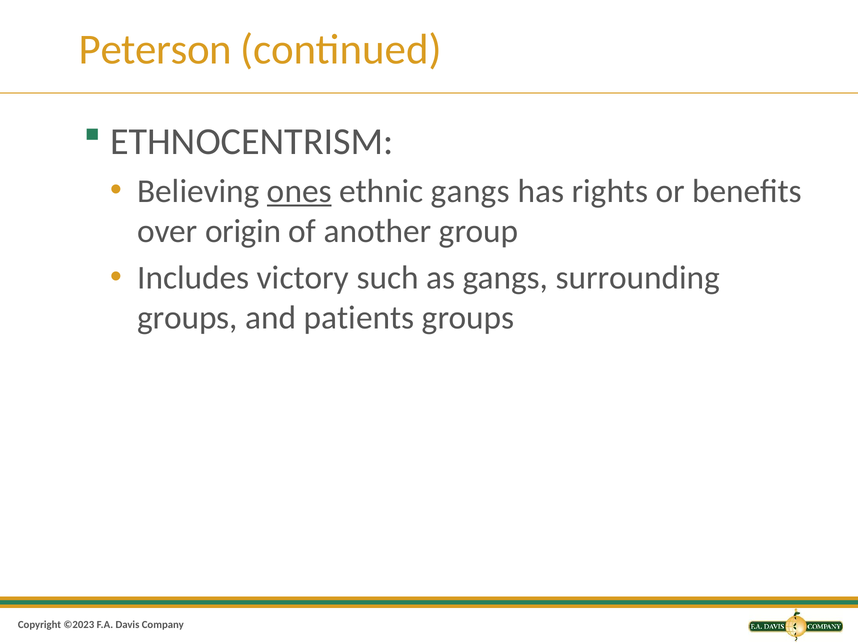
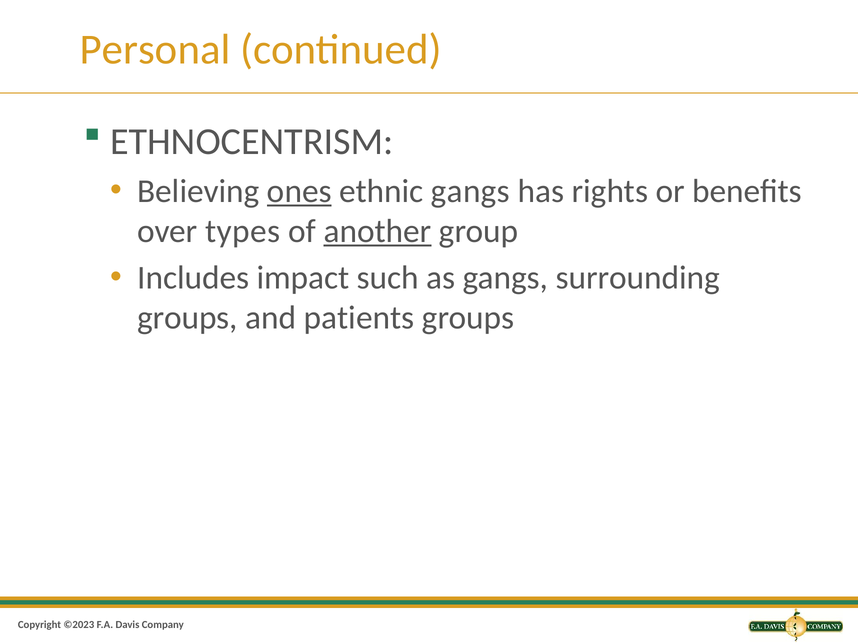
Peterson: Peterson -> Personal (155, 49)
origin: origin -> types (243, 231)
another underline: none -> present (377, 231)
victory: victory -> impact (303, 278)
